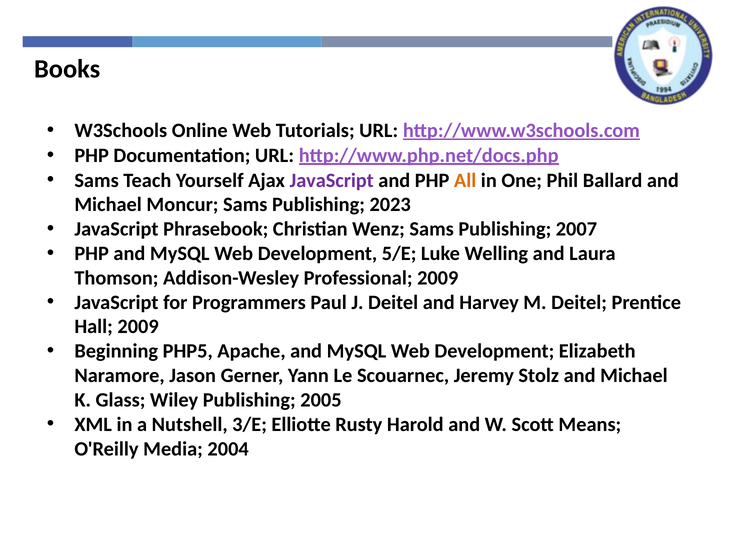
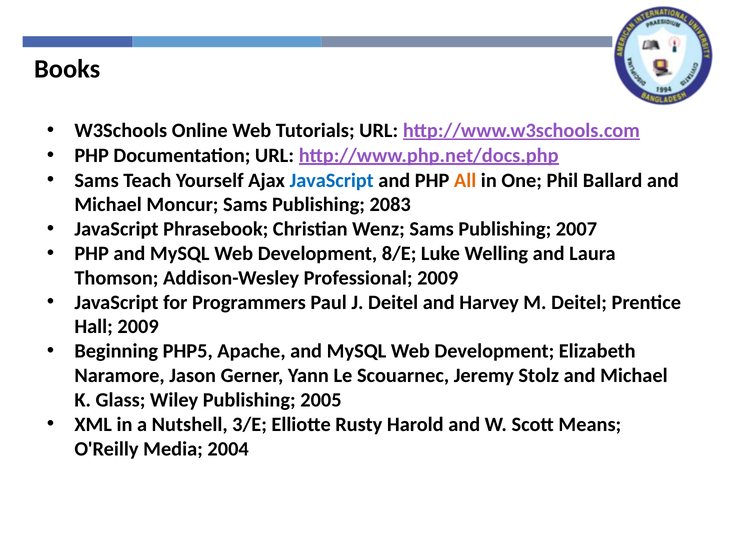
JavaScript colour: purple -> blue (332, 180)
2023: 2023 -> 2083 (390, 205)
5/E: 5/E -> 8/E (399, 254)
